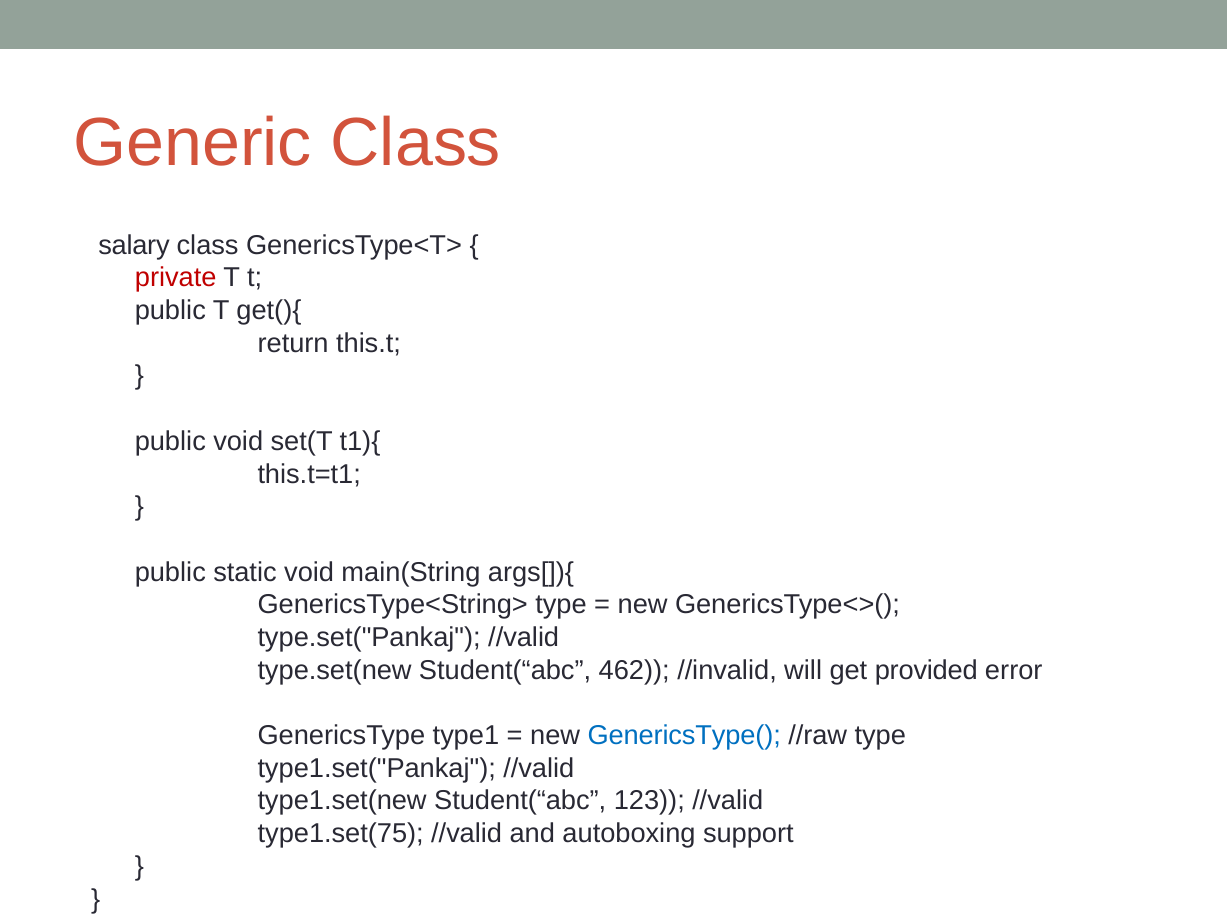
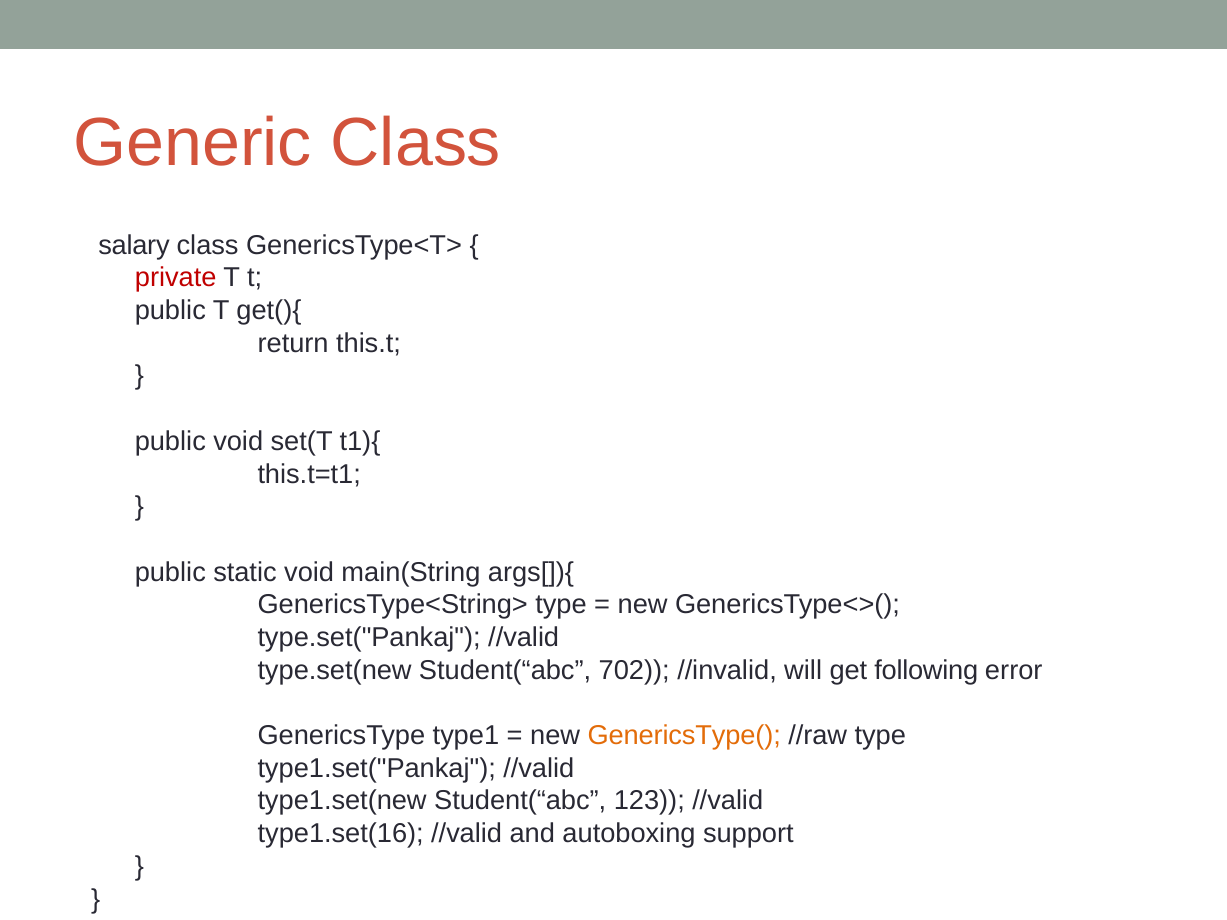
462: 462 -> 702 (634, 670)
provided: provided -> following (926, 670)
GenericsType( colour: blue -> orange (684, 736)
type1.set(75: type1.set(75 -> type1.set(16 (341, 834)
